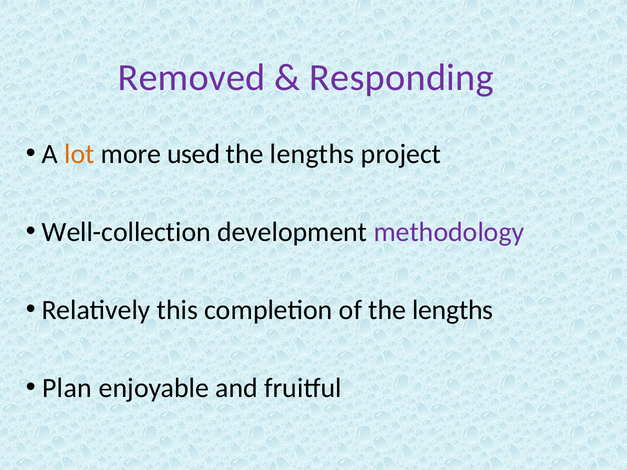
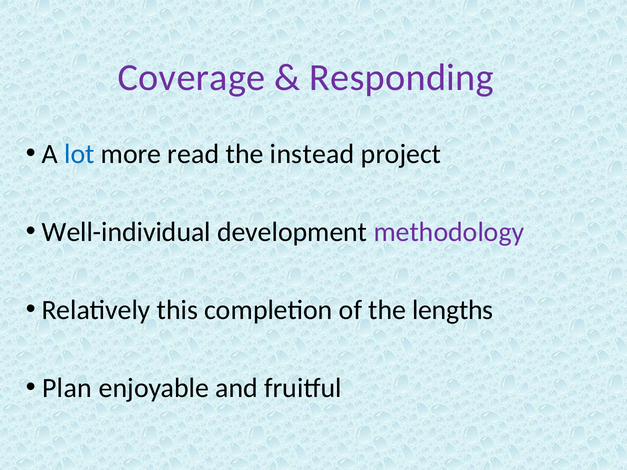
Removed: Removed -> Coverage (192, 78)
lot colour: orange -> blue (79, 154)
used: used -> read (193, 154)
lengths: lengths -> instead (312, 154)
Well-collection: Well-collection -> Well-individual (126, 232)
